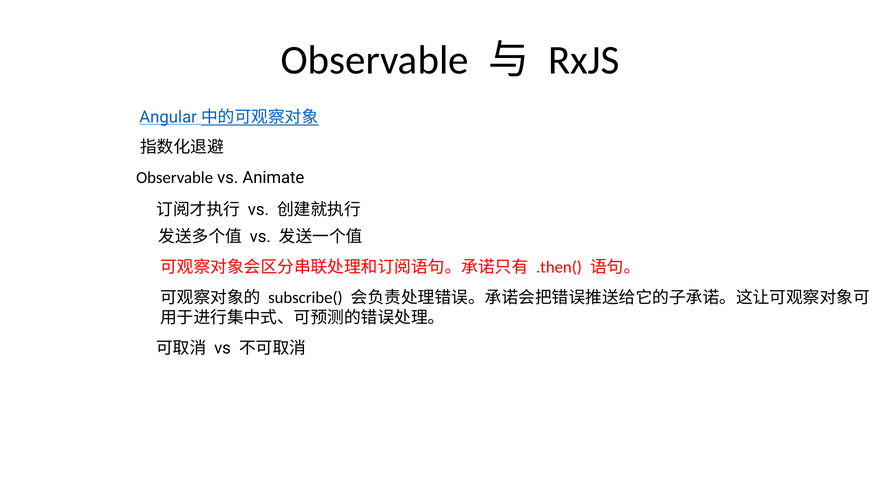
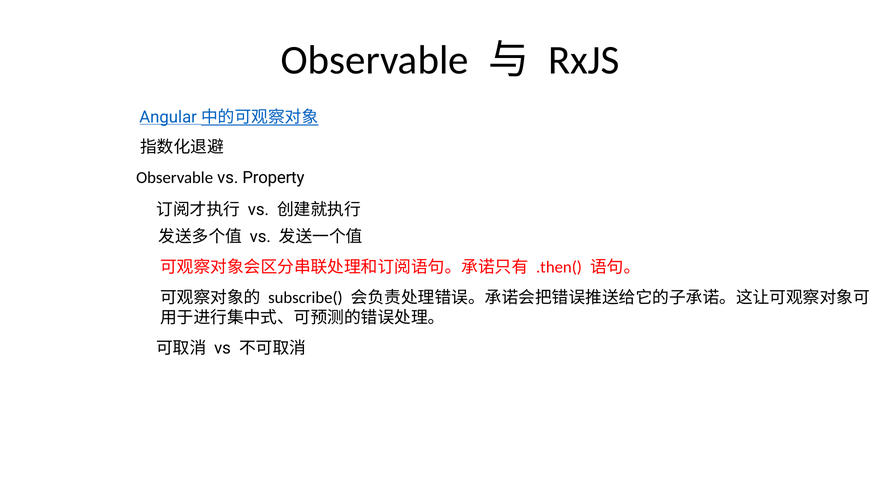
Animate: Animate -> Property (273, 178)
